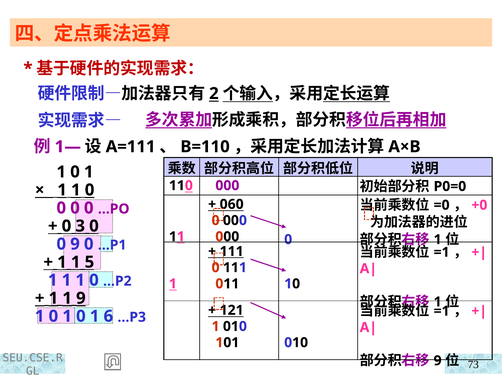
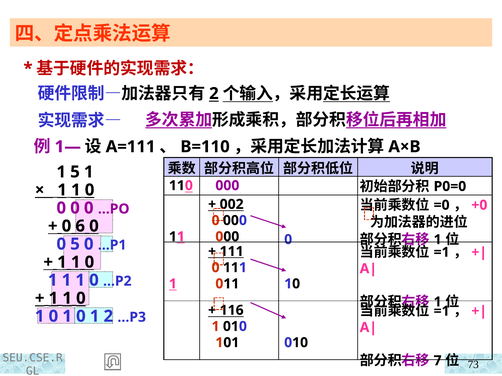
0: 0 -> 5 (75, 172)
060: 060 -> 002 (232, 205)
3: 3 -> 6 (80, 226)
0 9: 9 -> 5 (75, 244)
5: 5 -> 0 (89, 262)
9: 9 -> 0 (81, 299)
121: 121 -> 116 (232, 311)
1 6: 6 -> 2 (108, 317)
9: 9 -> 7 (438, 361)
